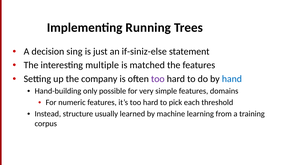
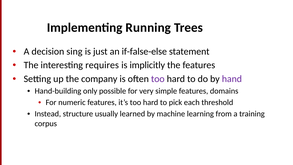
if-siniz-else: if-siniz-else -> if-false-else (144, 51)
multiple: multiple -> requires (102, 65)
matched: matched -> implicitly (147, 65)
hand colour: blue -> purple (232, 79)
